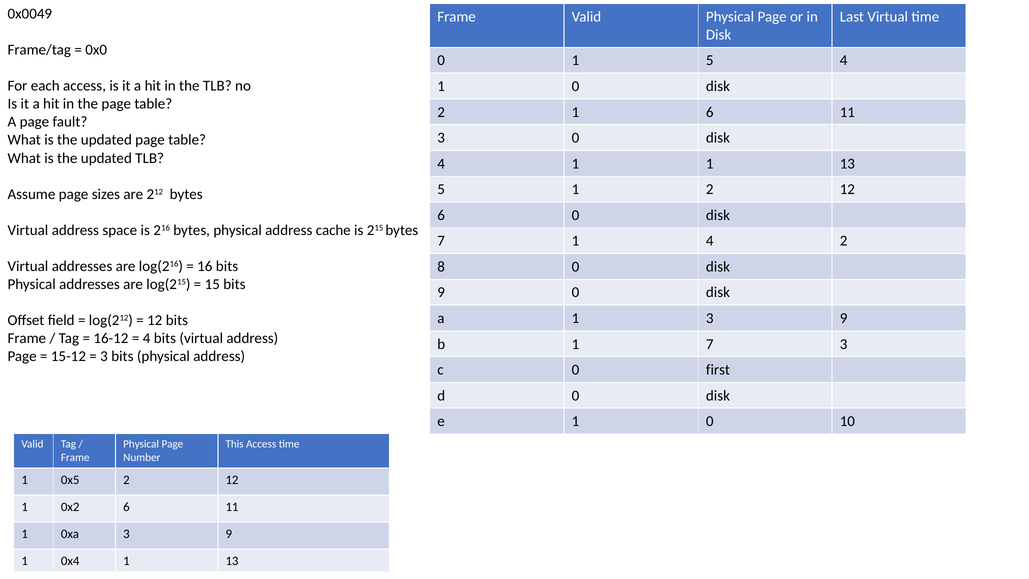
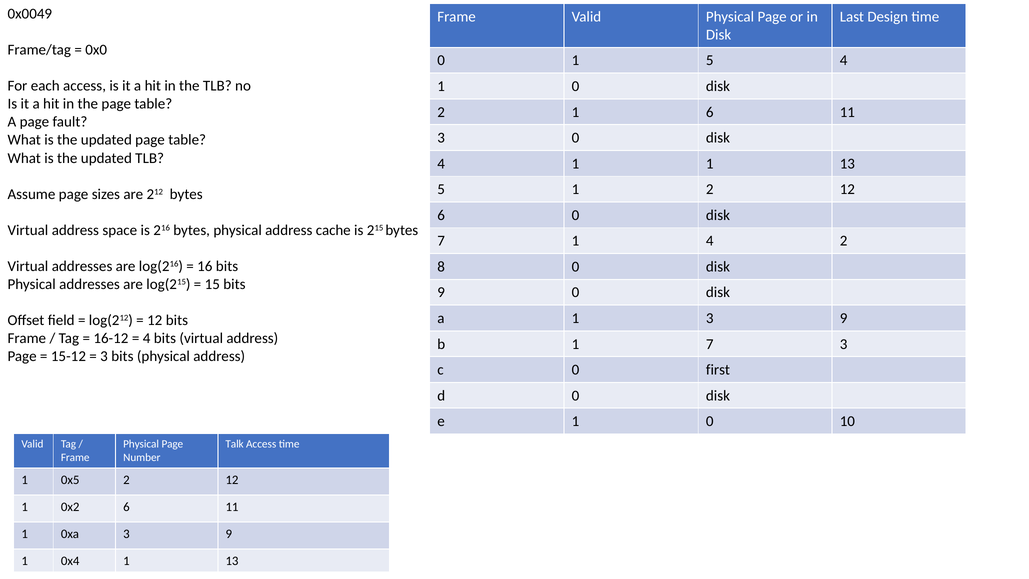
Last Virtual: Virtual -> Design (888, 17)
This: This -> Talk (235, 444)
